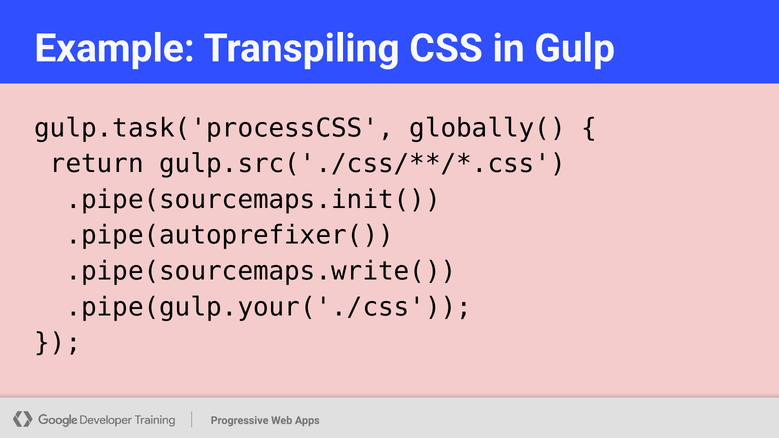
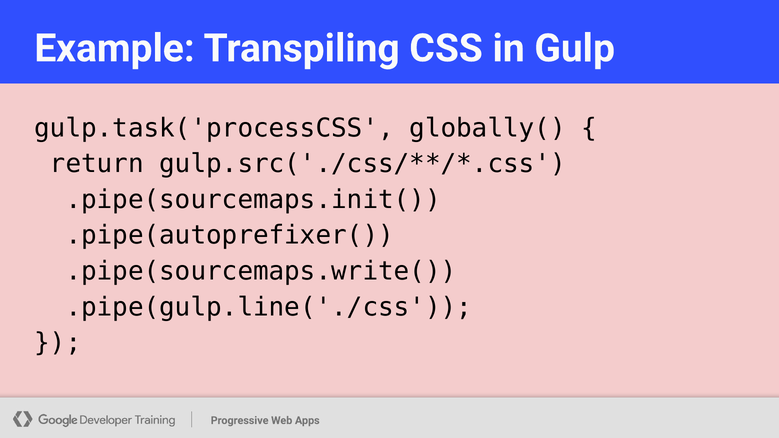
.pipe(gulp.your('./css: .pipe(gulp.your('./css -> .pipe(gulp.line('./css (269, 307)
